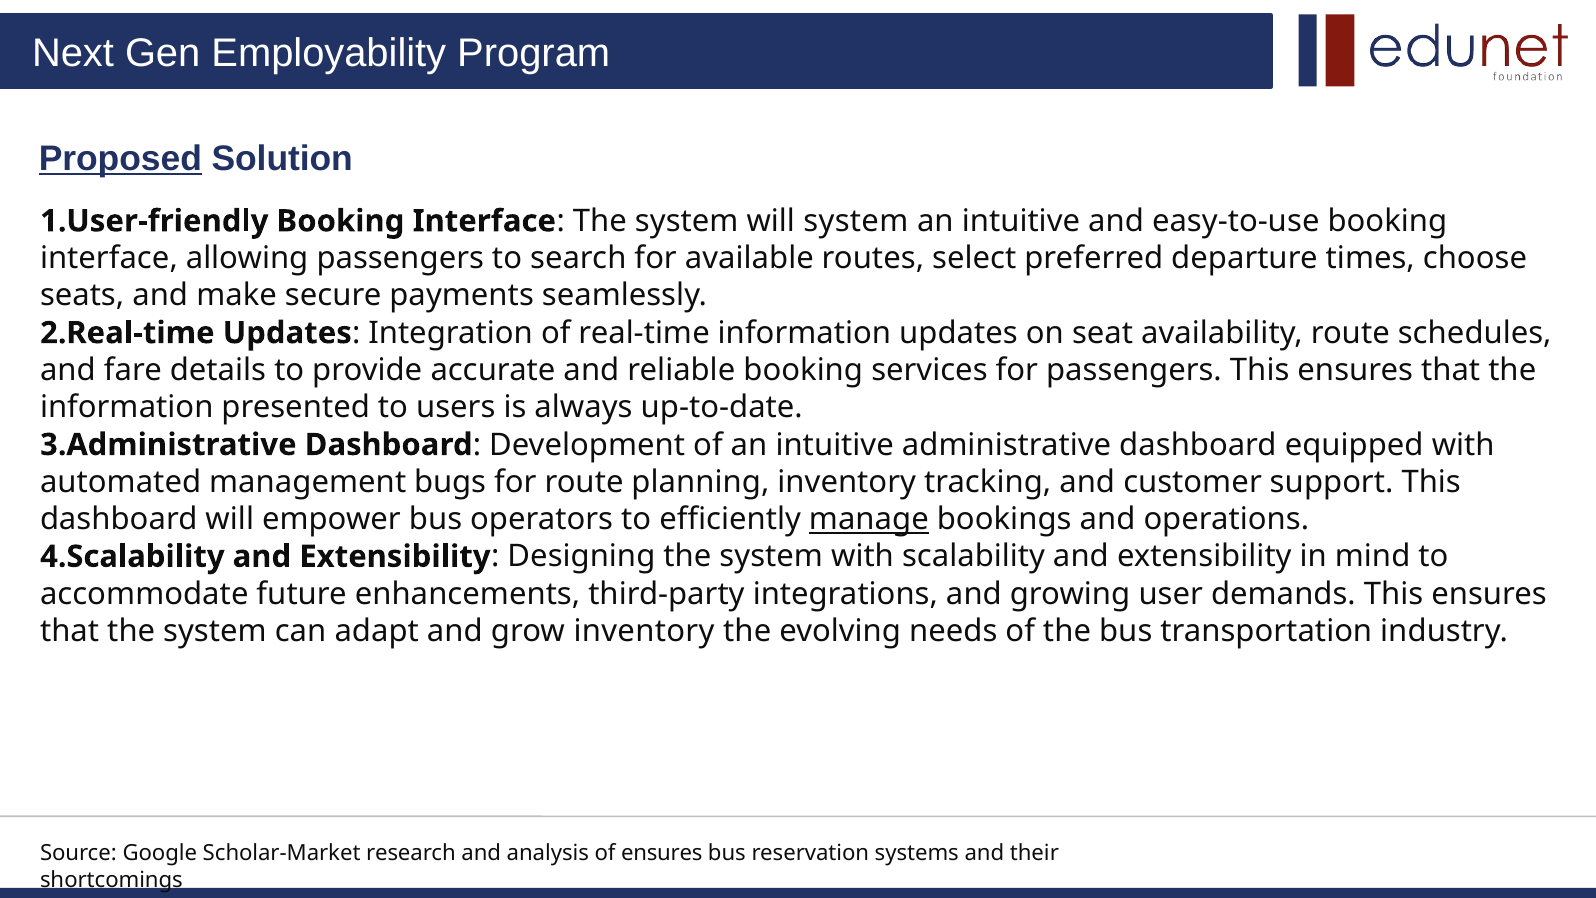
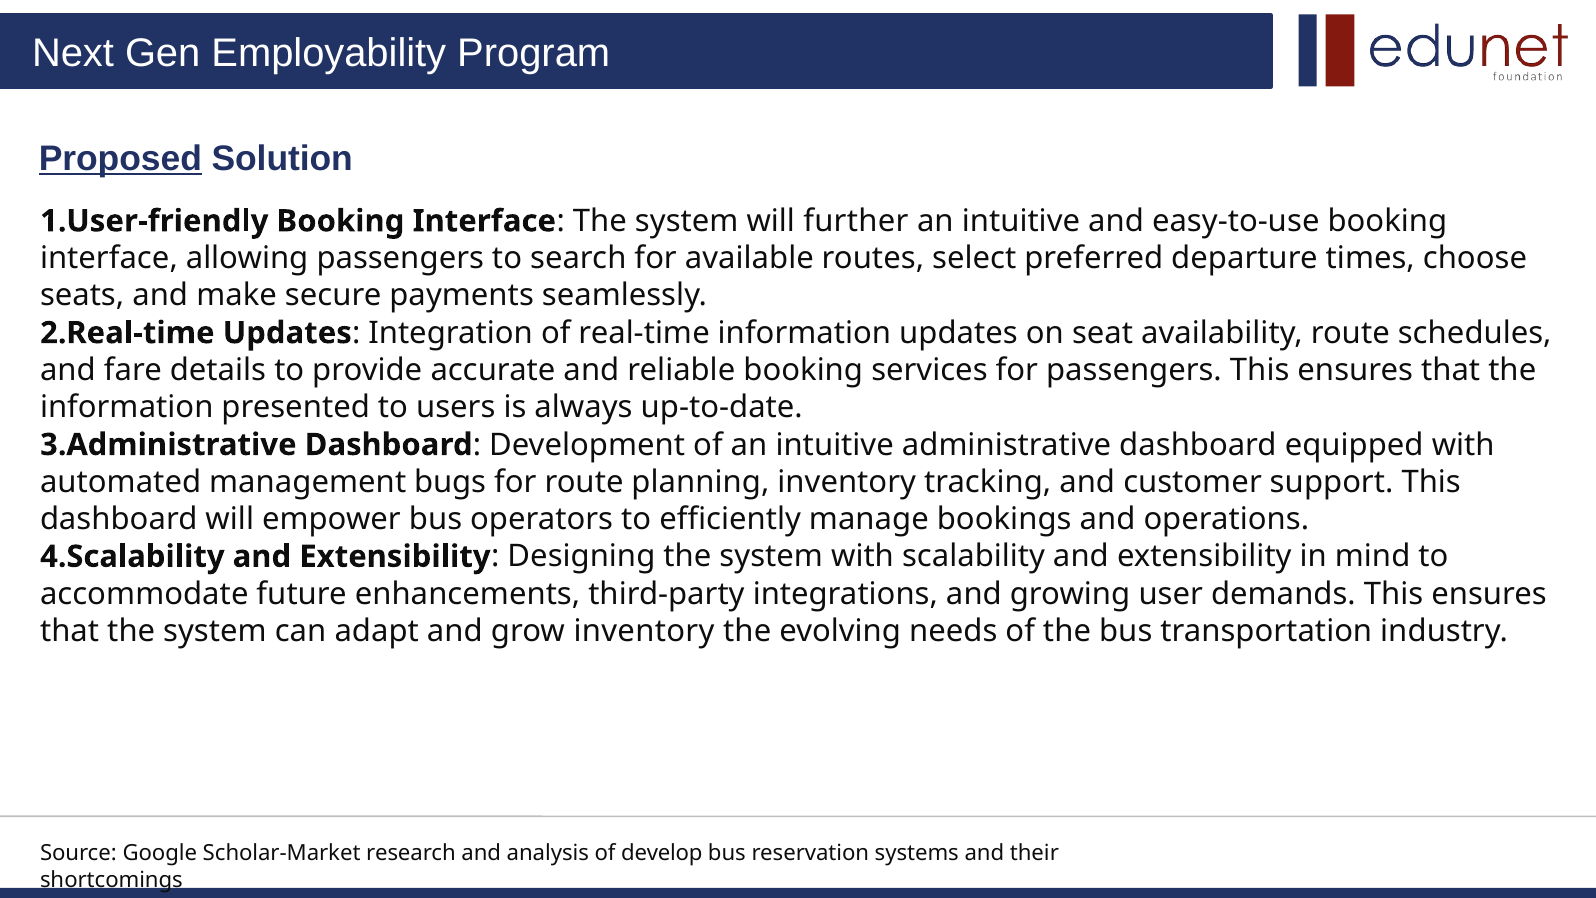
will system: system -> further (856, 221)
manage underline: present -> none (869, 519)
of ensures: ensures -> develop (662, 853)
